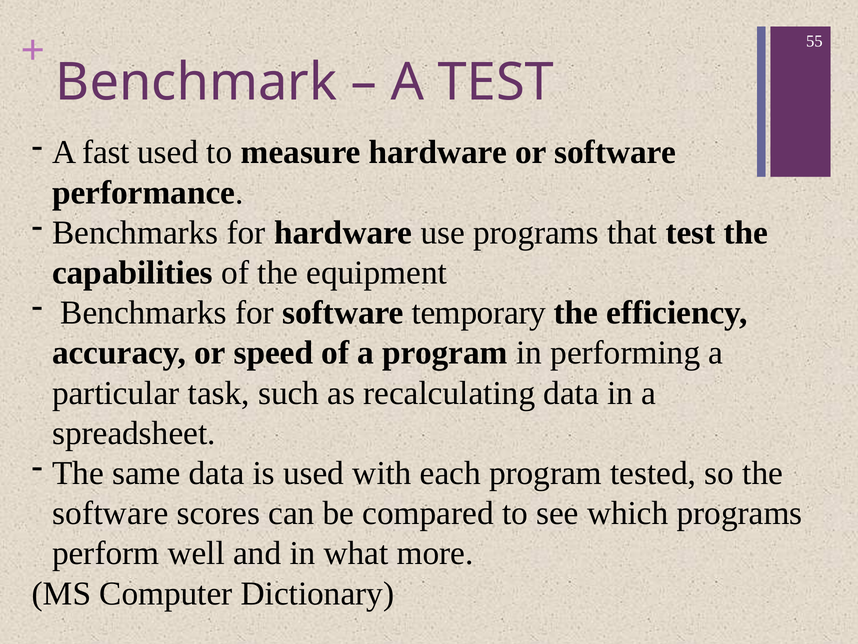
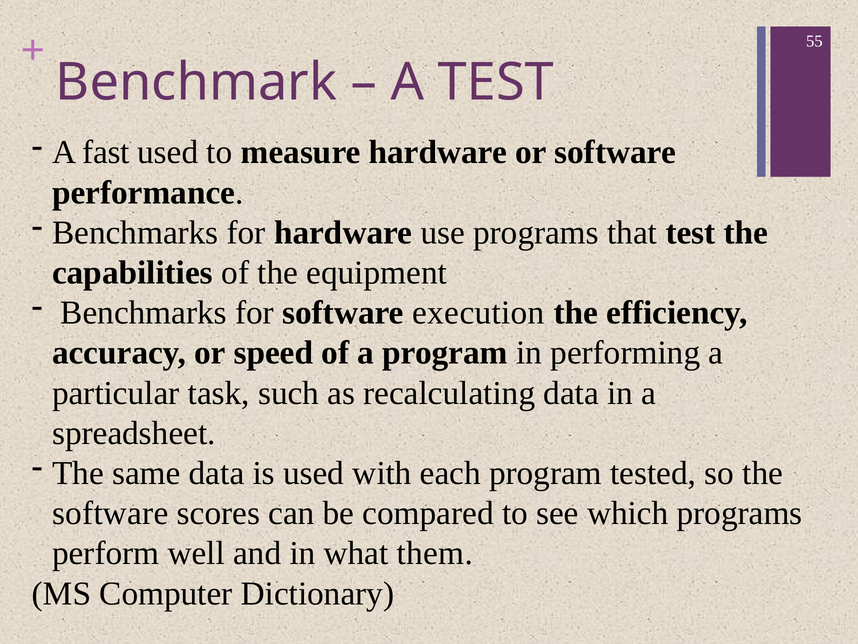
temporary: temporary -> execution (478, 313)
more: more -> them (435, 553)
